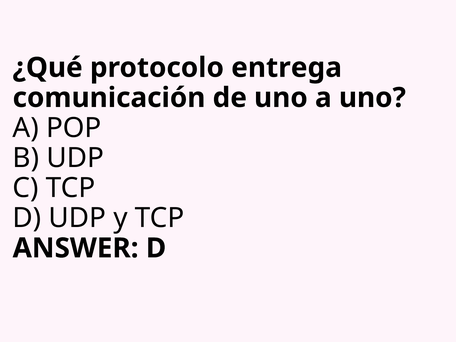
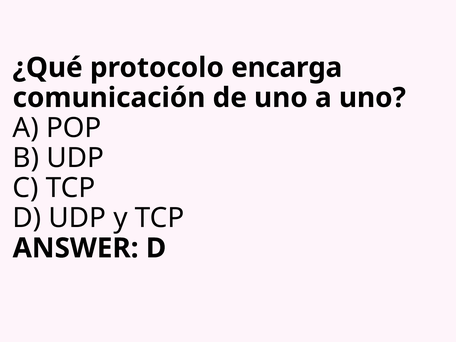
entrega: entrega -> encarga (287, 68)
